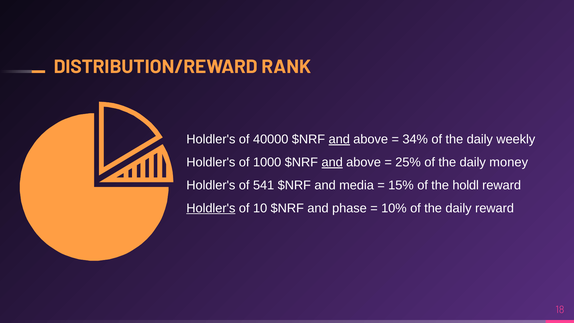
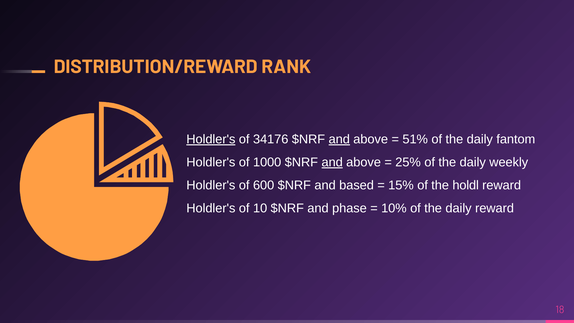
Holdler's underline: none -> present (211, 139)
40000: 40000 -> 34176 (271, 139)
34%: 34% -> 51% (415, 139)
weekly: weekly -> fantom (516, 139)
money: money -> weekly (509, 162)
541: 541 -> 600 (264, 185)
media: media -> based (357, 185)
Holdler's underline: present -> none (211, 208)
